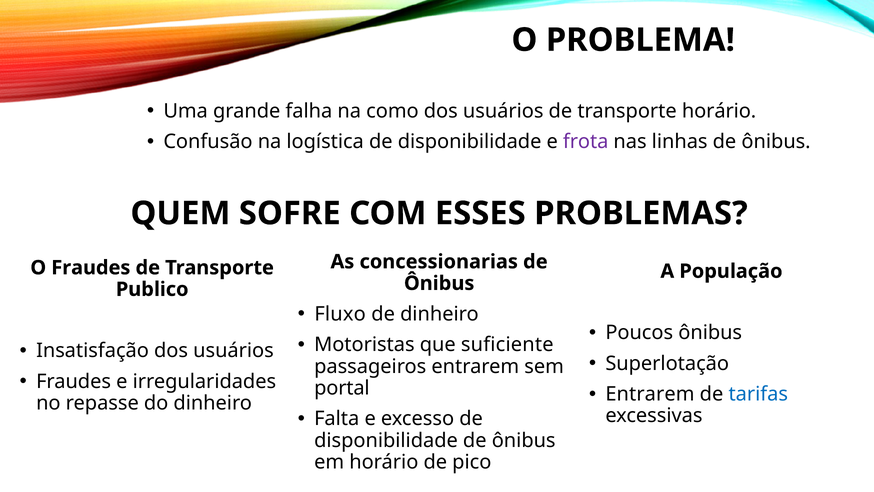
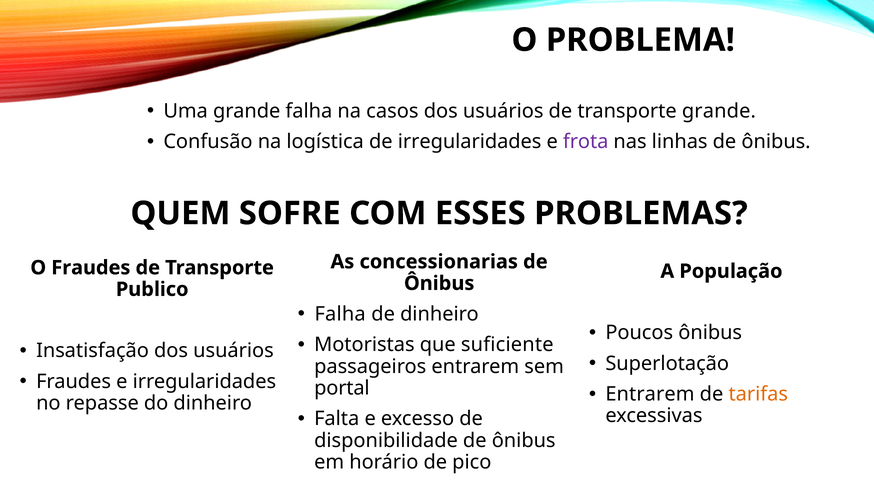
como: como -> casos (392, 111)
transporte horário: horário -> grande (719, 111)
logística de disponibilidade: disponibilidade -> irregularidades (470, 142)
Fluxo: Fluxo -> Falha (340, 314)
tarifas colour: blue -> orange (758, 394)
